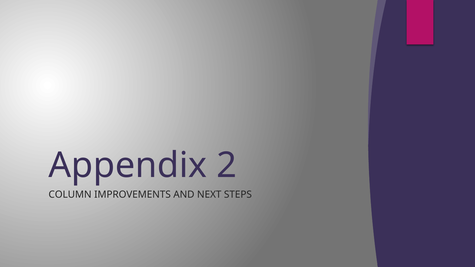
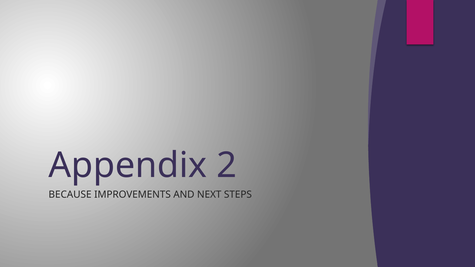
COLUMN: COLUMN -> BECAUSE (70, 195)
